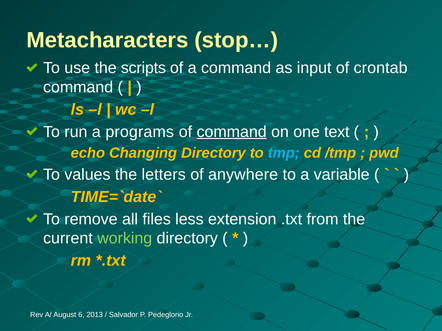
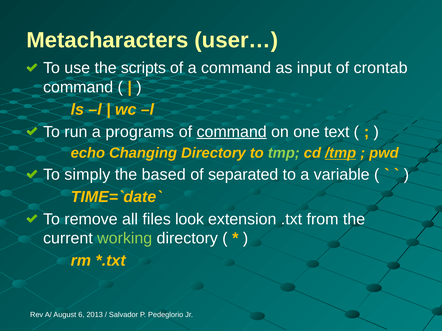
stop…: stop… -> user… (236, 40)
tmp colour: light blue -> light green (284, 153)
/tmp underline: none -> present (341, 153)
values: values -> simply (87, 175)
letters: letters -> based (164, 175)
anywhere: anywhere -> separated (243, 175)
less: less -> look (190, 220)
